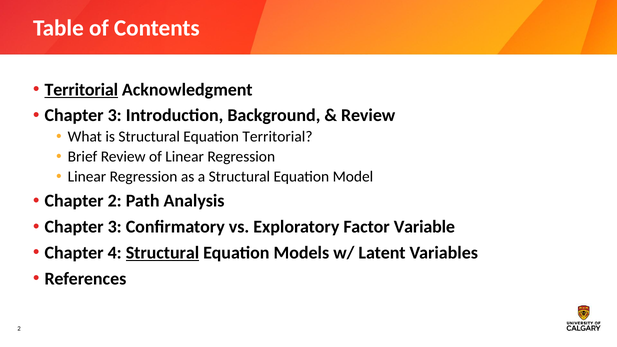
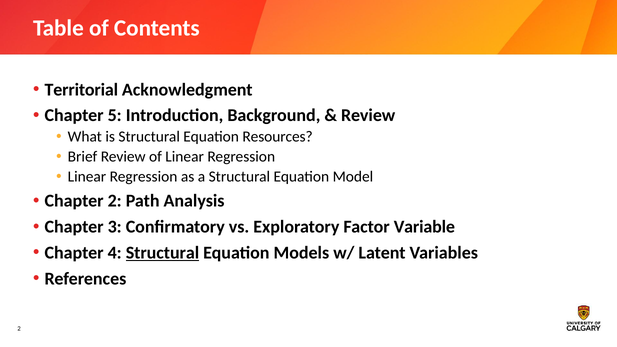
Territorial underline: present -> none (81, 90)
3: 3 -> 5 (115, 116)
Equation Territorial: Territorial -> Resources (278, 137)
